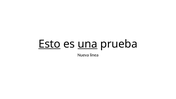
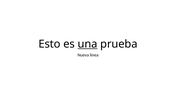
Esto underline: present -> none (49, 44)
